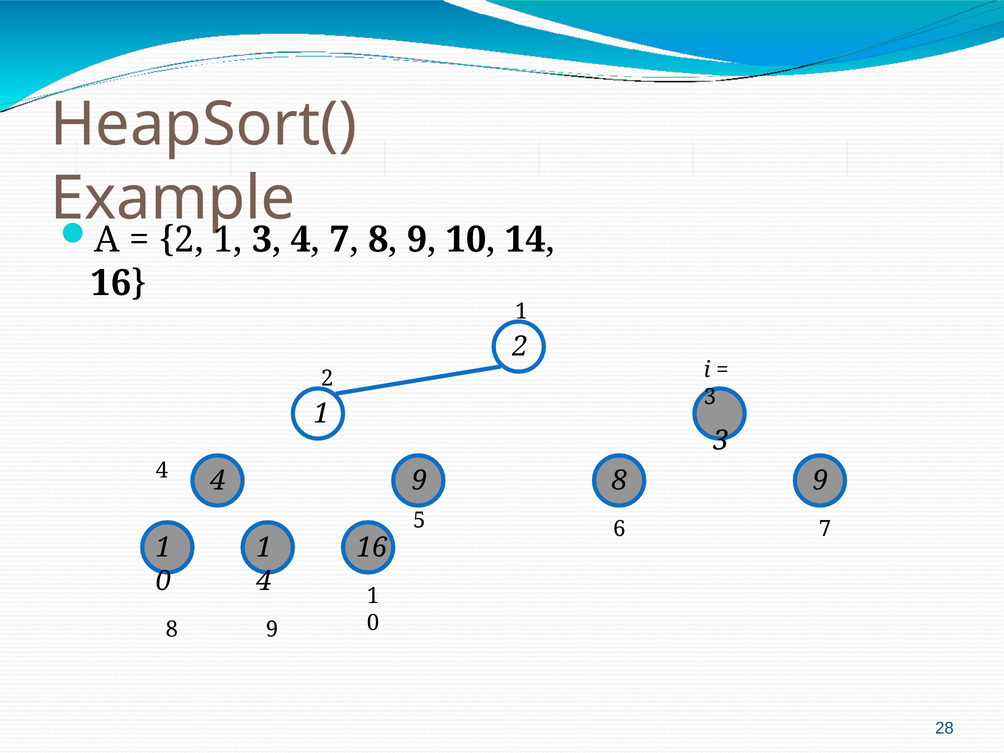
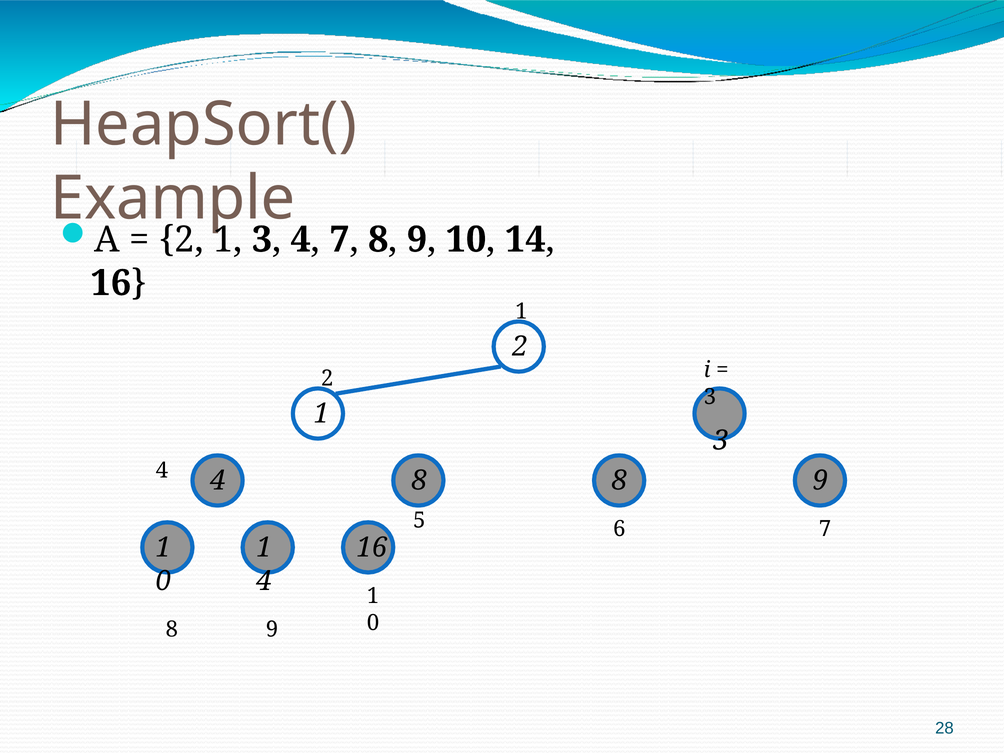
9: 9 -> 8 (419, 481)
